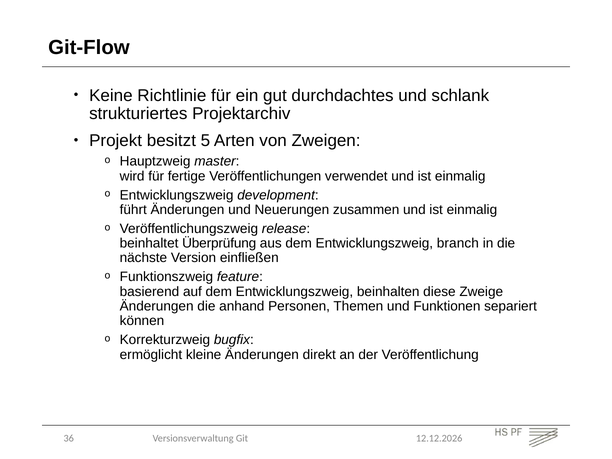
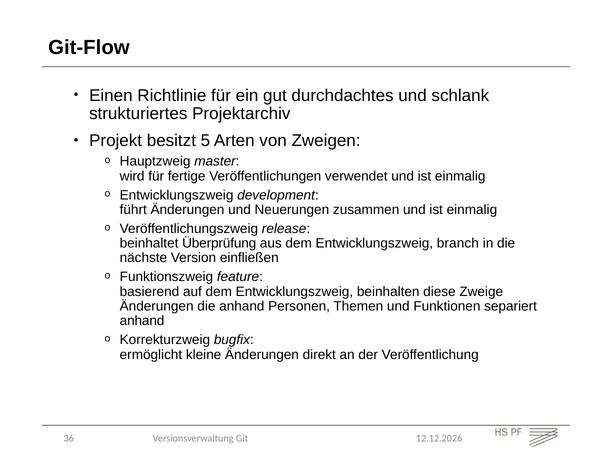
Keine: Keine -> Einen (111, 95)
können: können -> anhand (142, 321)
